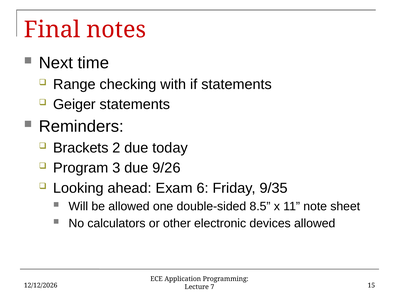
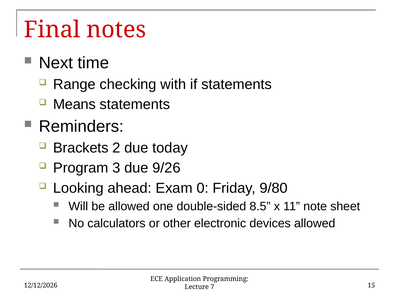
Geiger: Geiger -> Means (74, 105)
6: 6 -> 0 (203, 188)
9/35: 9/35 -> 9/80 (274, 188)
